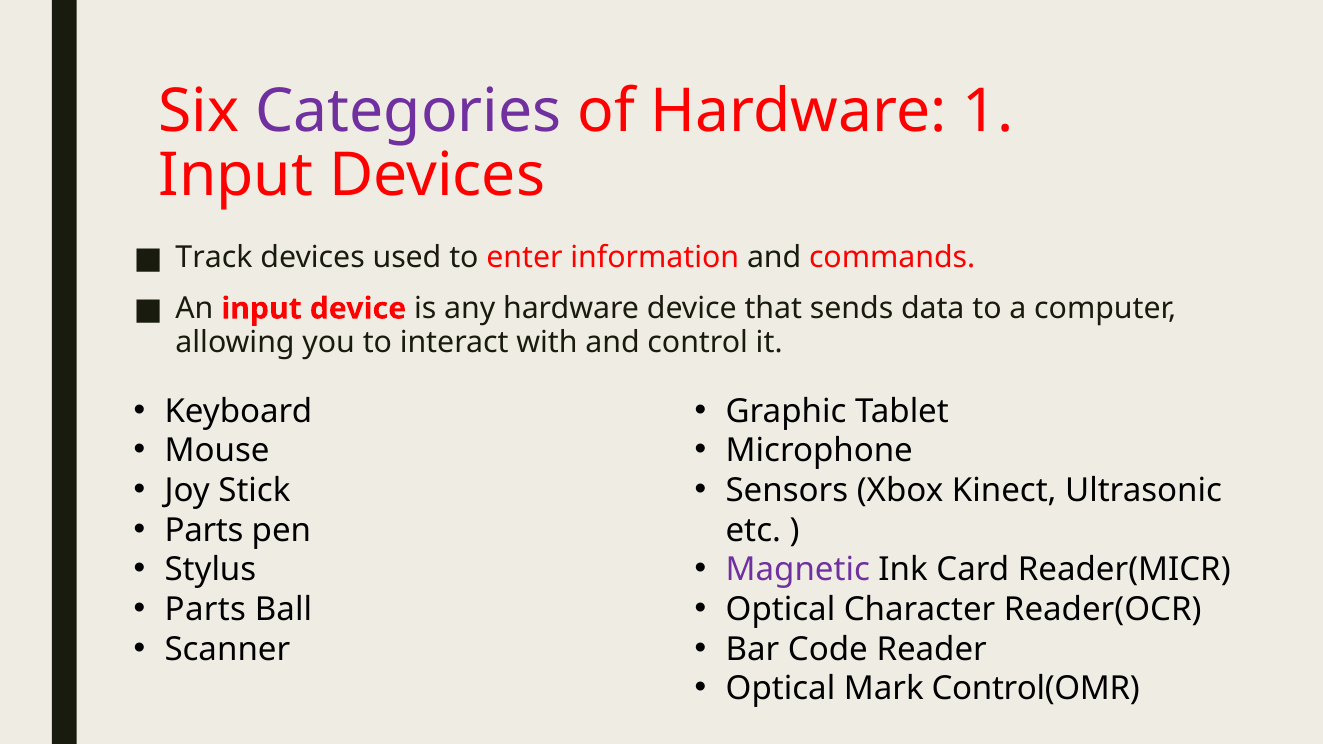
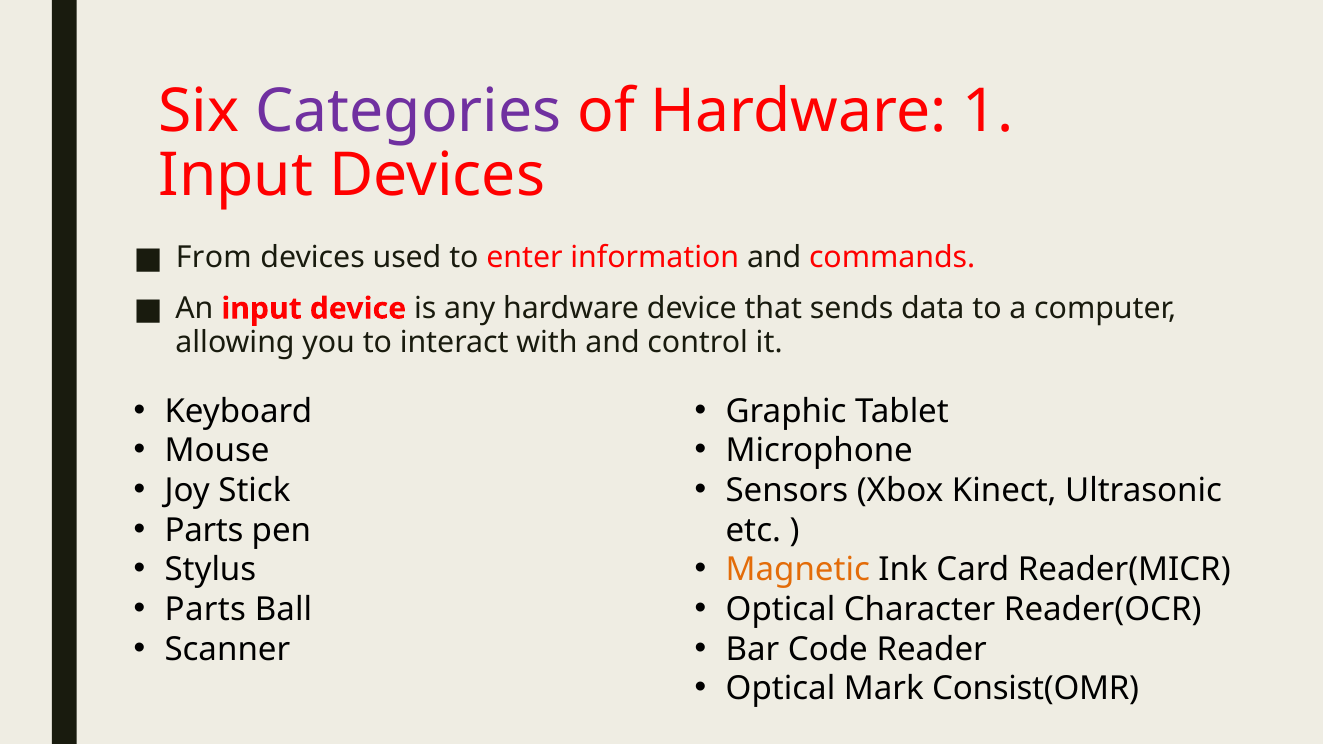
Track: Track -> From (214, 258)
Magnetic colour: purple -> orange (798, 570)
Control(OMR: Control(OMR -> Consist(OMR (1036, 689)
